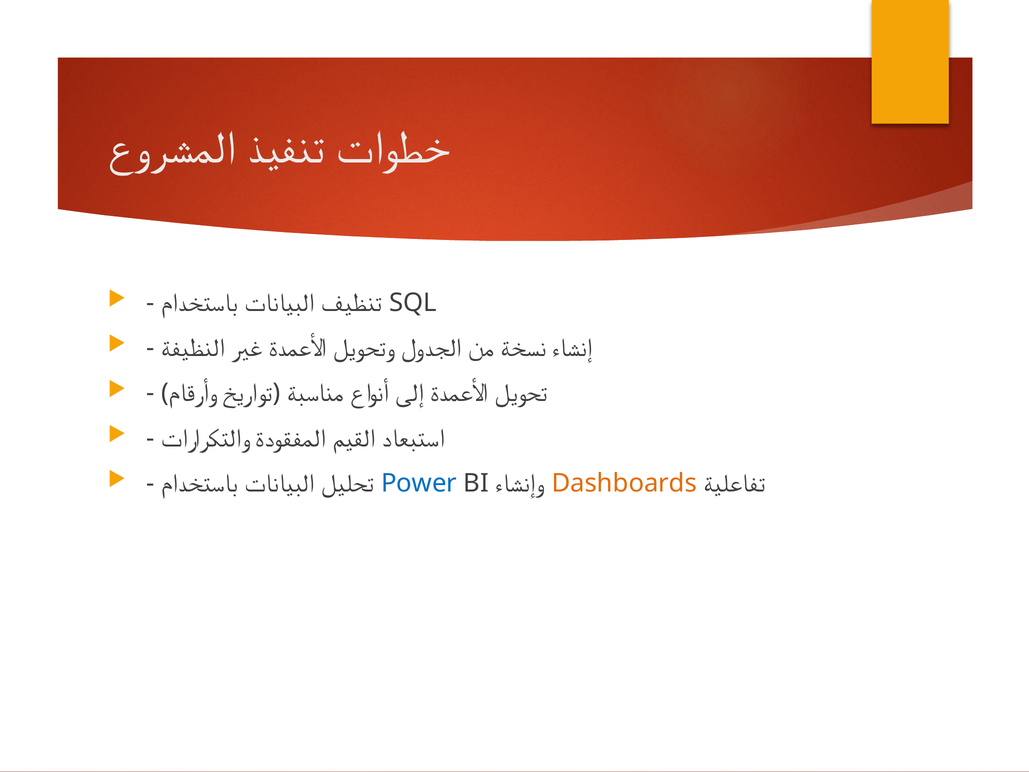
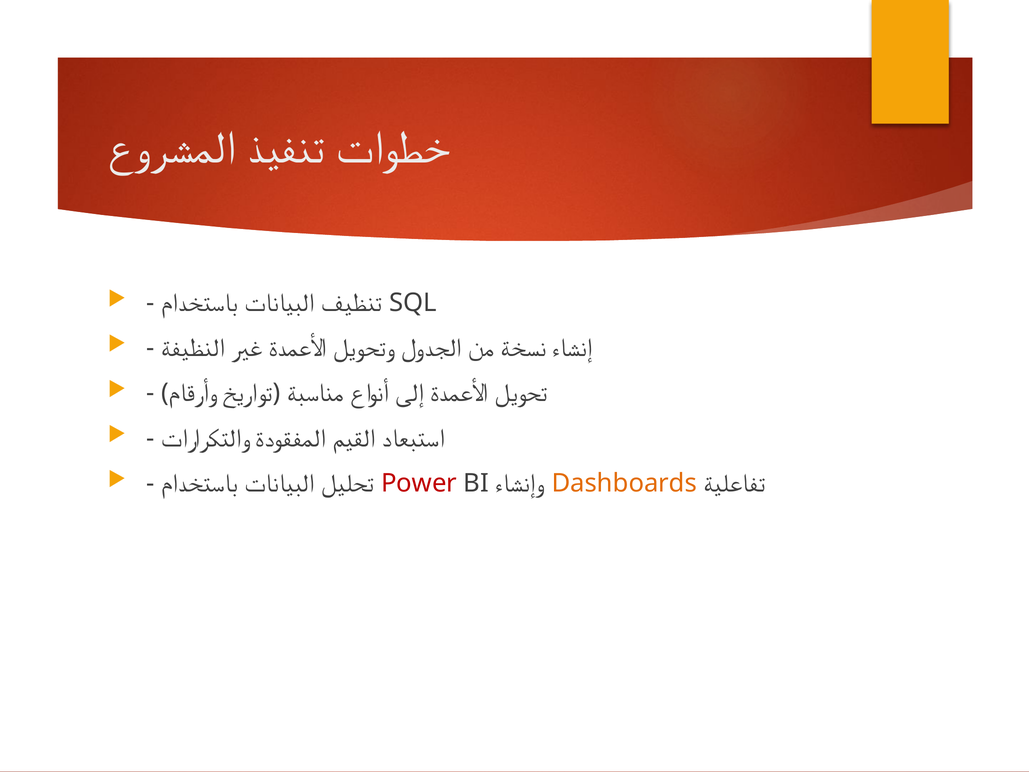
Power colour: blue -> red (419, 483)
